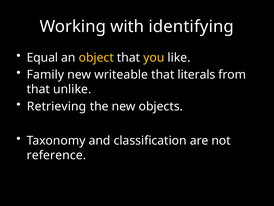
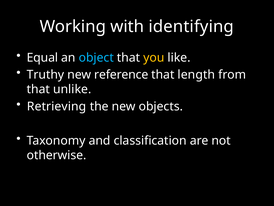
object colour: yellow -> light blue (96, 57)
Family: Family -> Truthy (45, 75)
writeable: writeable -> reference (121, 75)
literals: literals -> length (196, 75)
reference: reference -> otherwise (57, 155)
